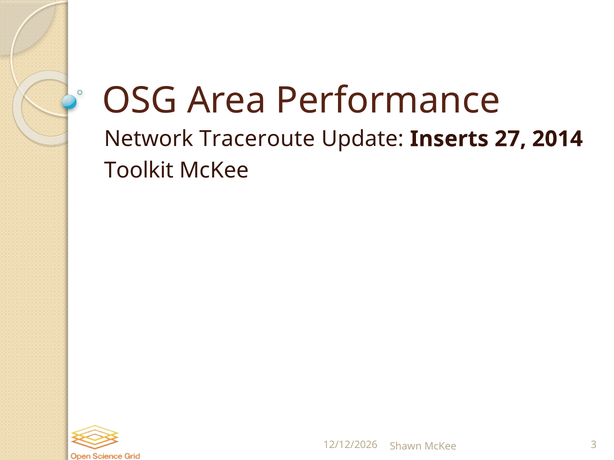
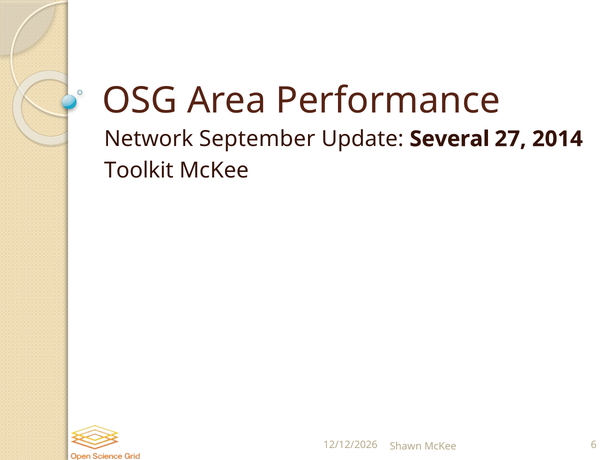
Traceroute: Traceroute -> September (257, 139)
Inserts: Inserts -> Several (449, 139)
3: 3 -> 6 (594, 445)
